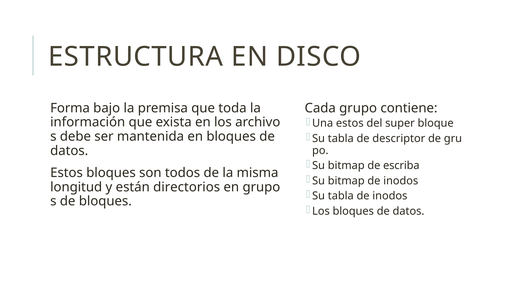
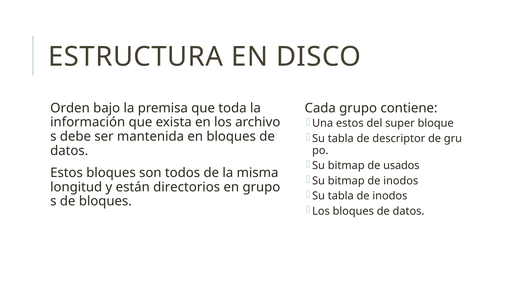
Forma: Forma -> Orden (70, 108)
escriba: escriba -> usados (401, 165)
